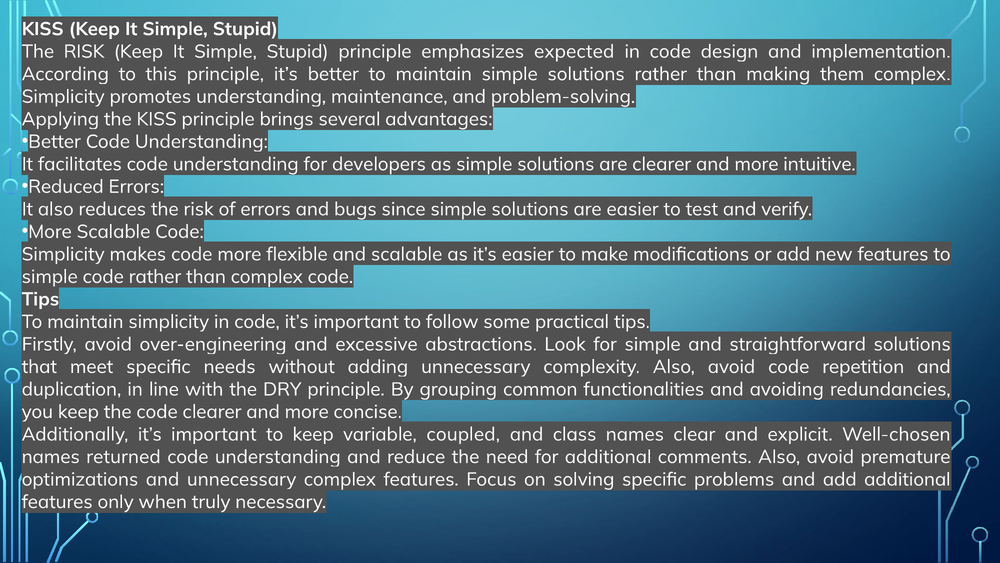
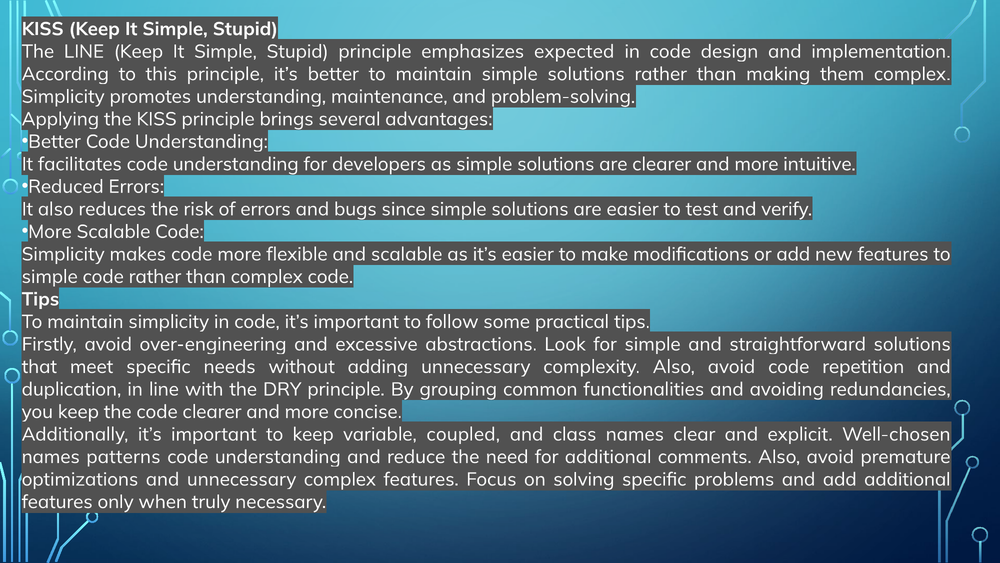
RISK: RISK -> LINE (84, 51)
returned: returned -> patterns (123, 456)
